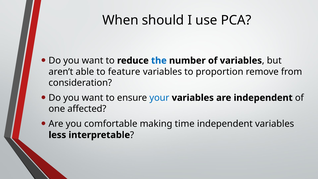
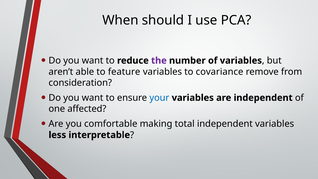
the colour: blue -> purple (159, 61)
proportion: proportion -> covariance (220, 72)
time: time -> total (185, 124)
